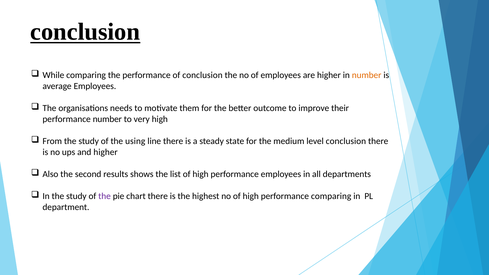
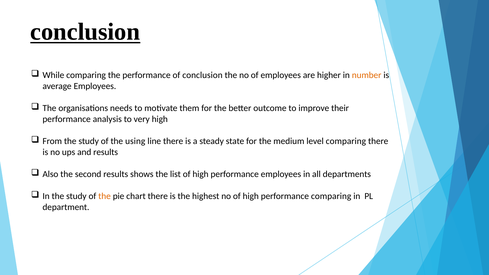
performance number: number -> analysis (107, 119)
level conclusion: conclusion -> comparing (346, 141)
and higher: higher -> results (106, 152)
the colour: purple -> orange (105, 196)
